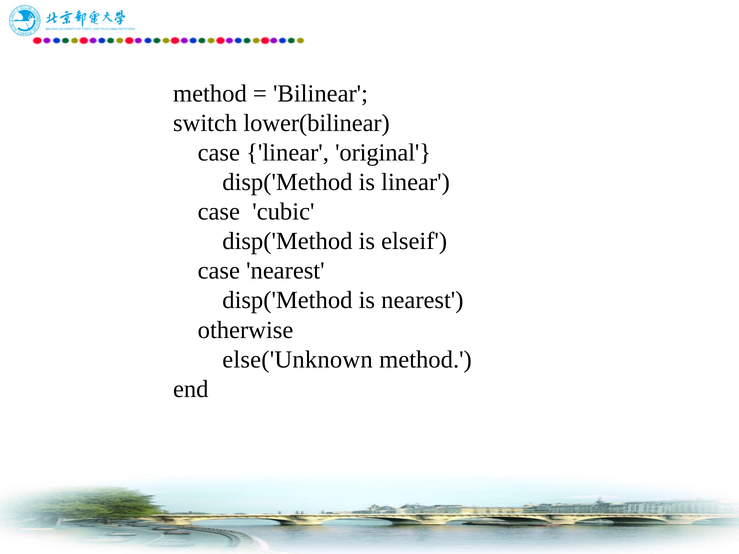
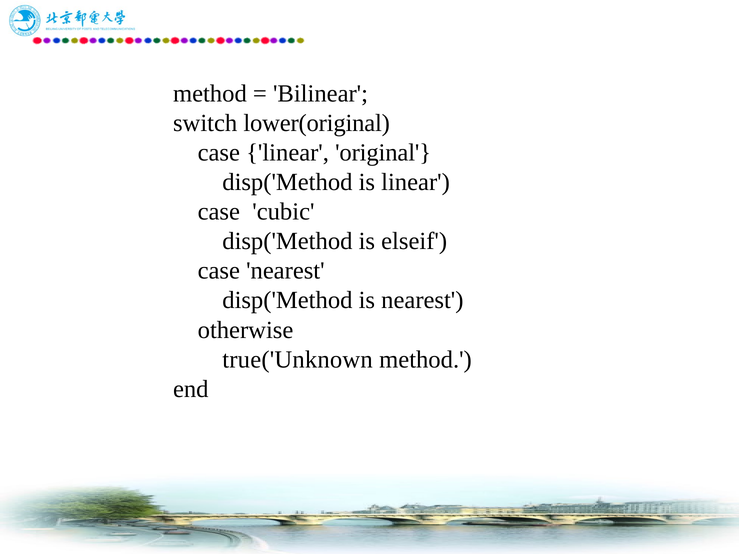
lower(bilinear: lower(bilinear -> lower(original (317, 123)
else('Unknown: else('Unknown -> true('Unknown (298, 360)
